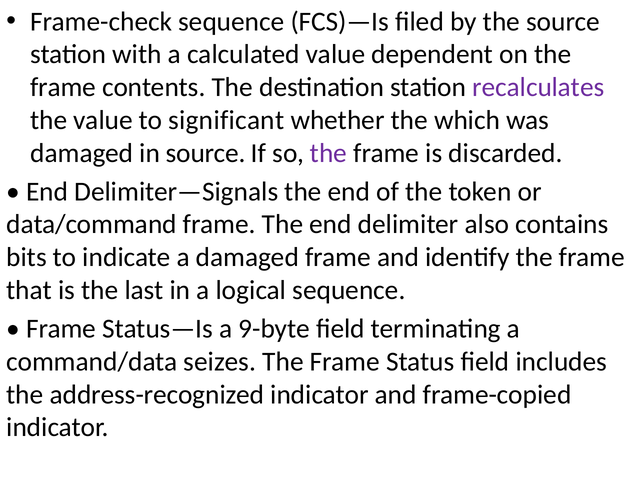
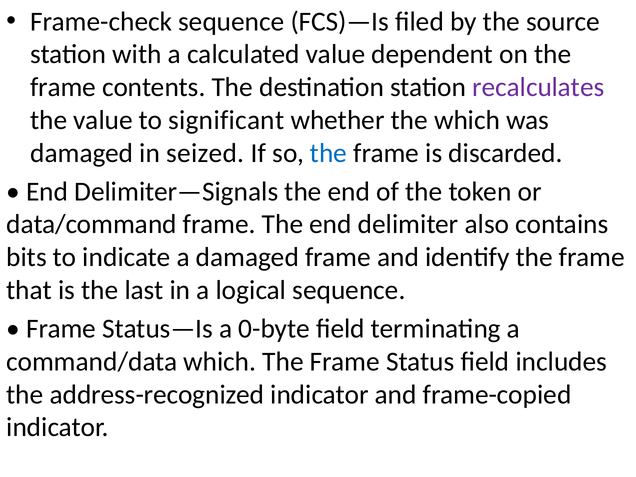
in source: source -> seized (205, 153)
the colour: purple -> blue (329, 153)
9-byte: 9-byte -> 0-byte (274, 329)
command/data seizes: seizes -> which (220, 362)
